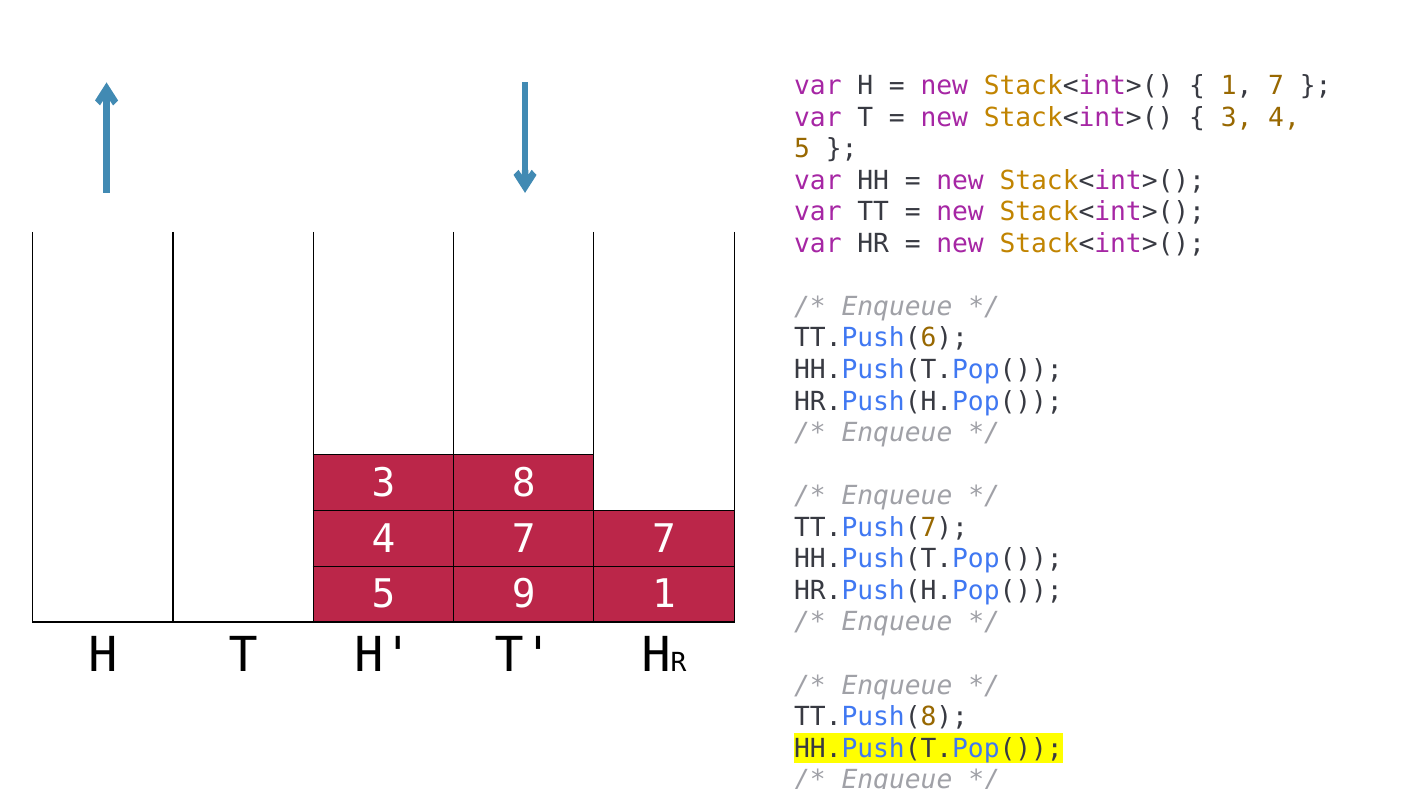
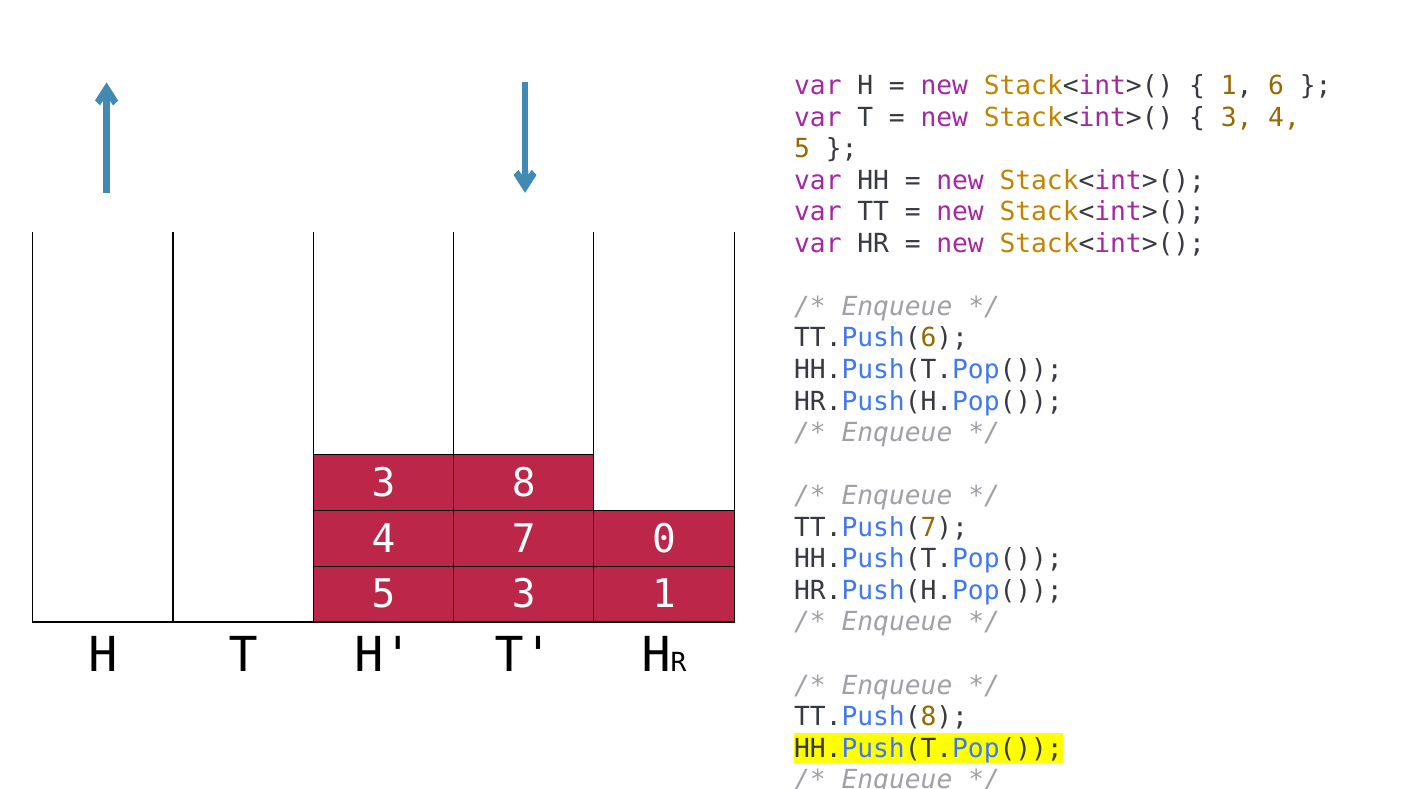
1 7: 7 -> 6 (1276, 86)
7 7: 7 -> 0 (664, 539)
5 9: 9 -> 3 (524, 595)
